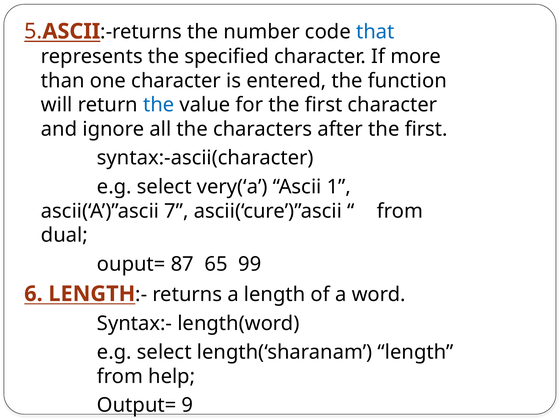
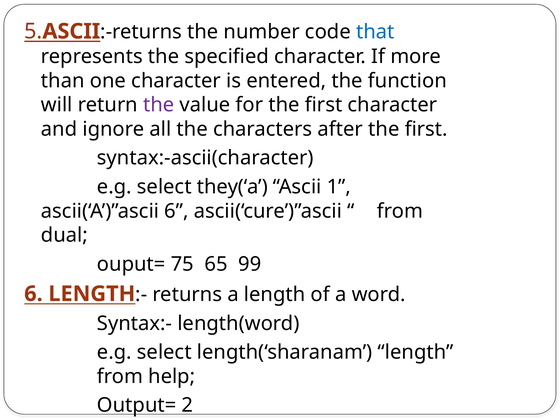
the colour: blue -> purple (159, 105)
very(‘a: very(‘a -> they(‘a (232, 187)
ascii(‘A’)”ascii 7: 7 -> 6 (176, 211)
87: 87 -> 75 (182, 264)
9: 9 -> 2 (187, 405)
